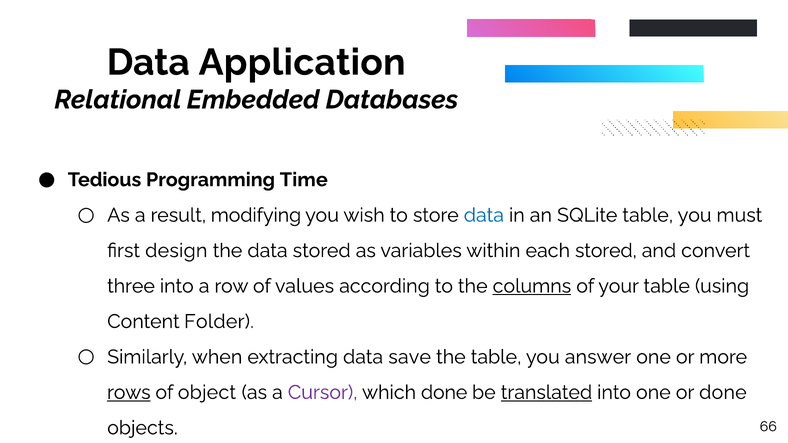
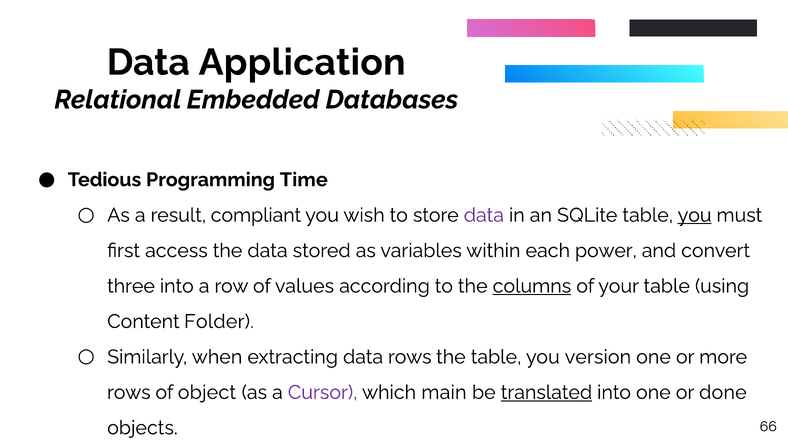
modifying: modifying -> compliant (256, 215)
data colour: blue -> purple (484, 215)
you underline: none -> present (695, 215)
design: design -> access (176, 251)
each stored: stored -> power (606, 251)
data save: save -> rows (410, 357)
answer: answer -> version (598, 357)
rows underline: present -> none (129, 393)
which done: done -> main (444, 393)
